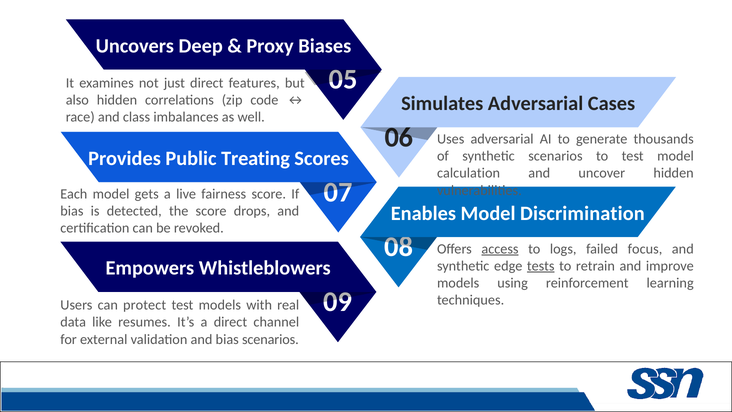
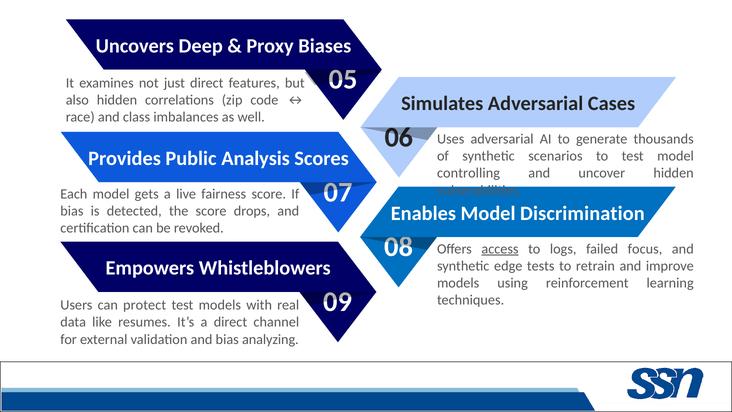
Treating: Treating -> Analysis (256, 158)
calculation: calculation -> controlling (469, 173)
tests underline: present -> none (541, 266)
bias scenarios: scenarios -> analyzing (270, 339)
